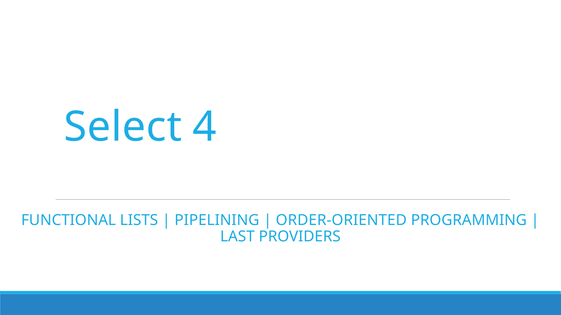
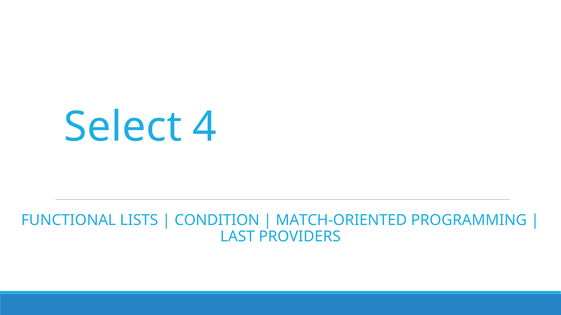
PIPELINING: PIPELINING -> CONDITION (217, 221)
ORDER-ORIENTED: ORDER-ORIENTED -> MATCH-ORIENTED (341, 221)
